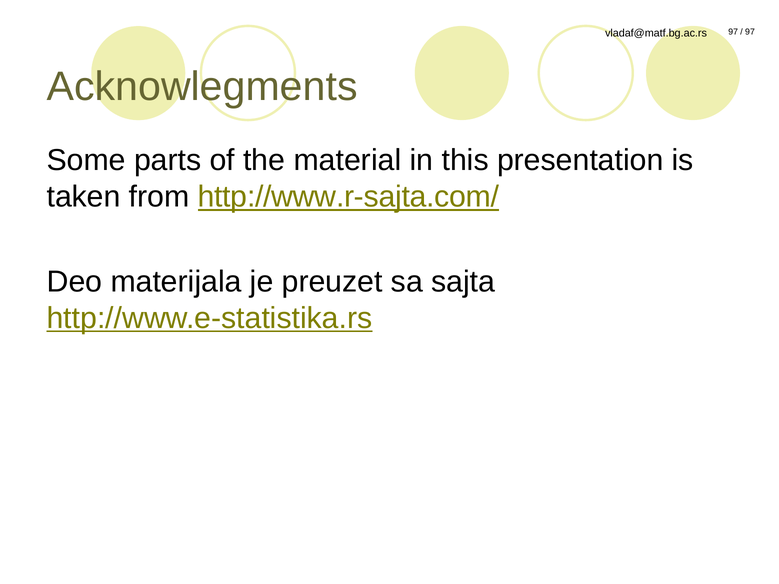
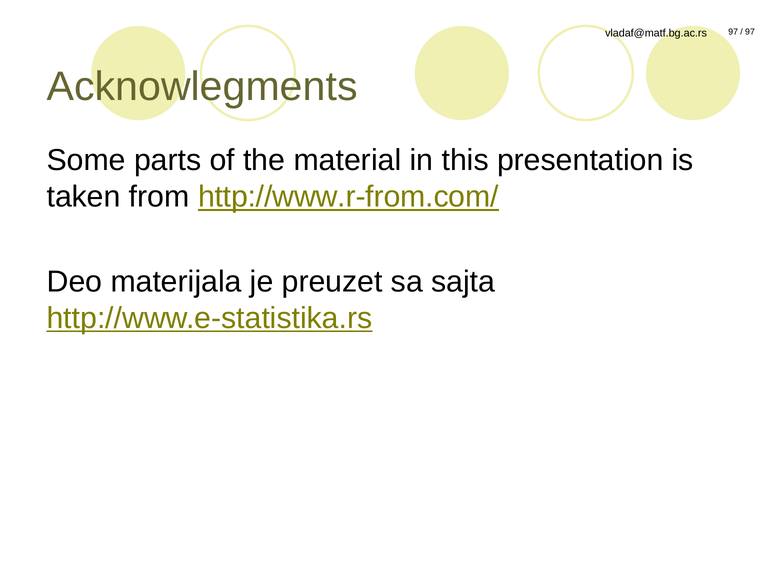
http://www.r-sajta.com/: http://www.r-sajta.com/ -> http://www.r-from.com/ (348, 197)
